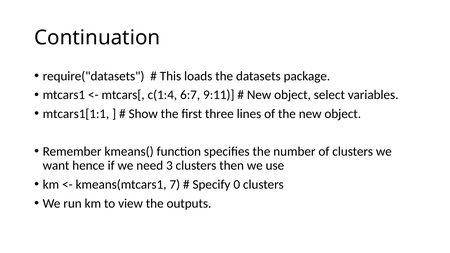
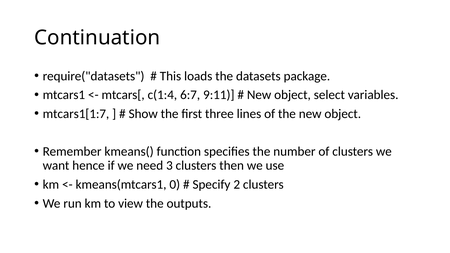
mtcars1[1:1: mtcars1[1:1 -> mtcars1[1:7 (76, 114)
7: 7 -> 0 (175, 185)
0: 0 -> 2 (237, 185)
